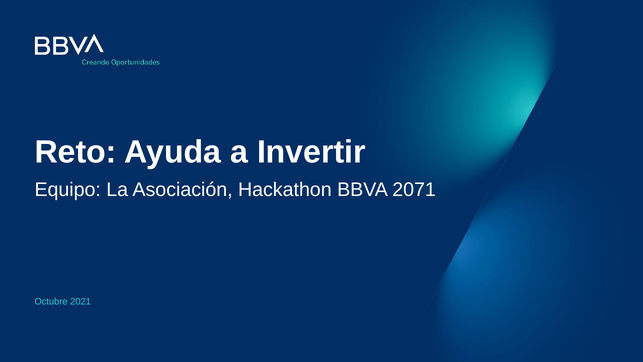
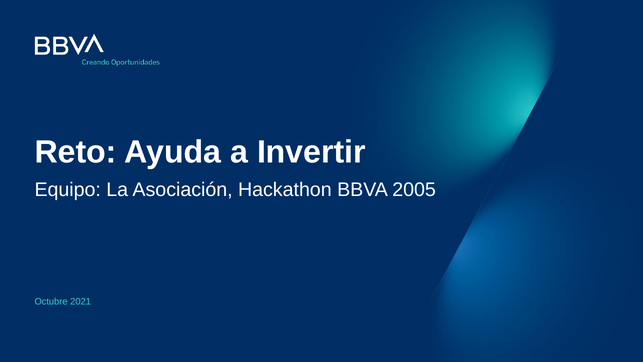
2071: 2071 -> 2005 (414, 190)
